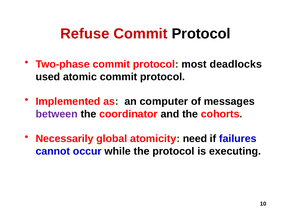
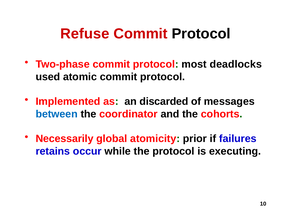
computer: computer -> discarded (164, 102)
between colour: purple -> blue (57, 114)
need: need -> prior (195, 139)
cannot: cannot -> retains (53, 151)
